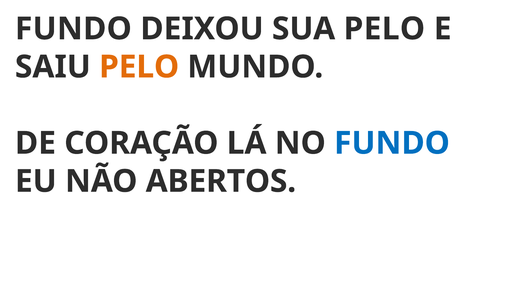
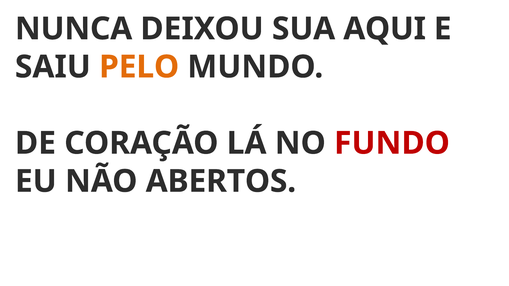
FUNDO: FUNDO -> NUNCA (74, 29)
SUA PELO: PELO -> AQUI (385, 29)
FUNDO colour: blue -> red (392, 143)
